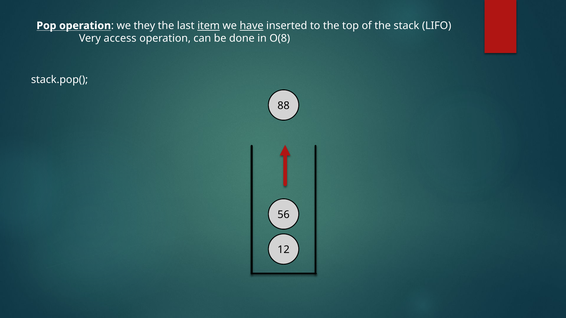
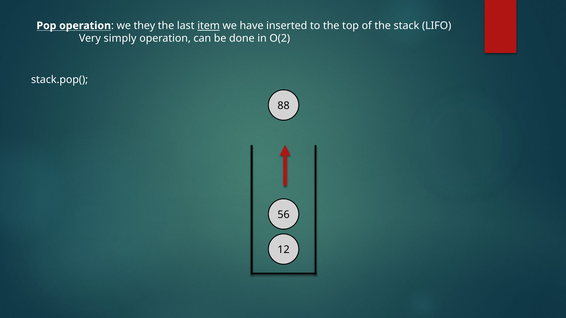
have underline: present -> none (252, 26)
access: access -> simply (120, 38)
O(8: O(8 -> O(2 (280, 38)
